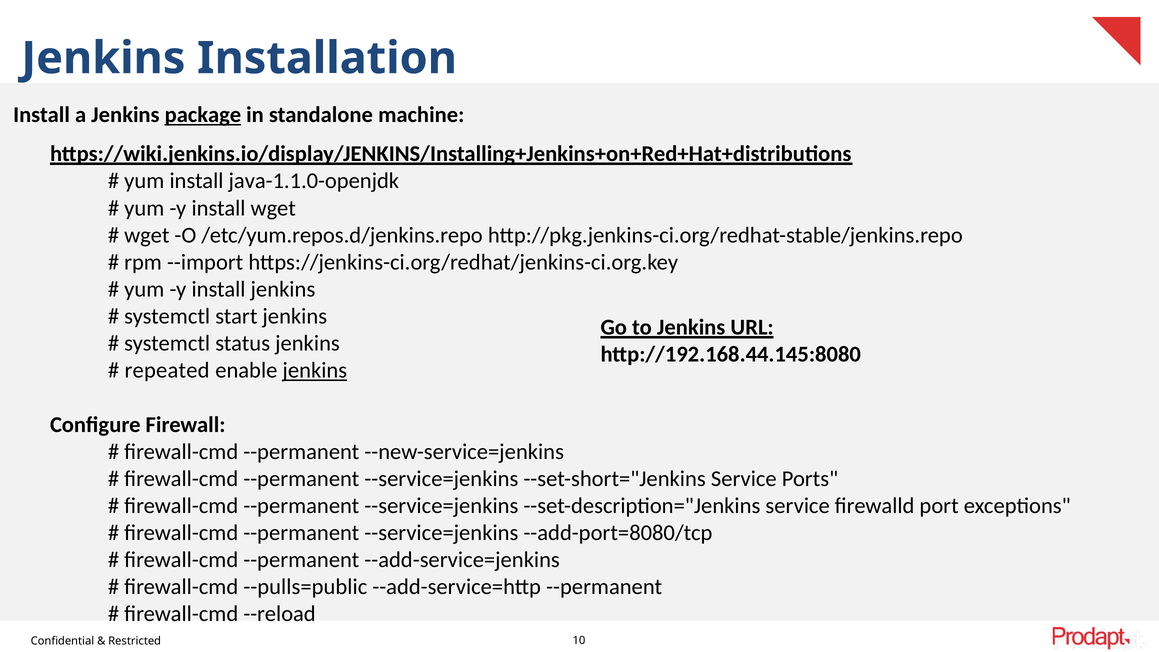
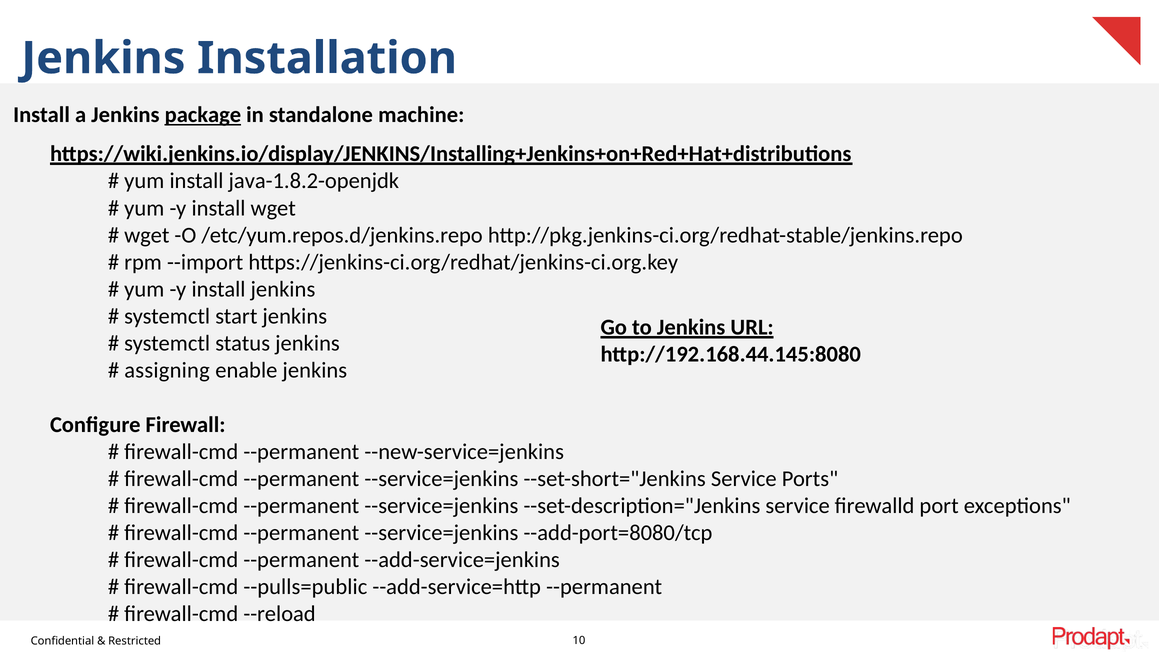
java-1.1.0-openjdk: java-1.1.0-openjdk -> java-1.8.2-openjdk (314, 181)
repeated: repeated -> assigning (167, 370)
jenkins underline: present -> none (315, 370)
